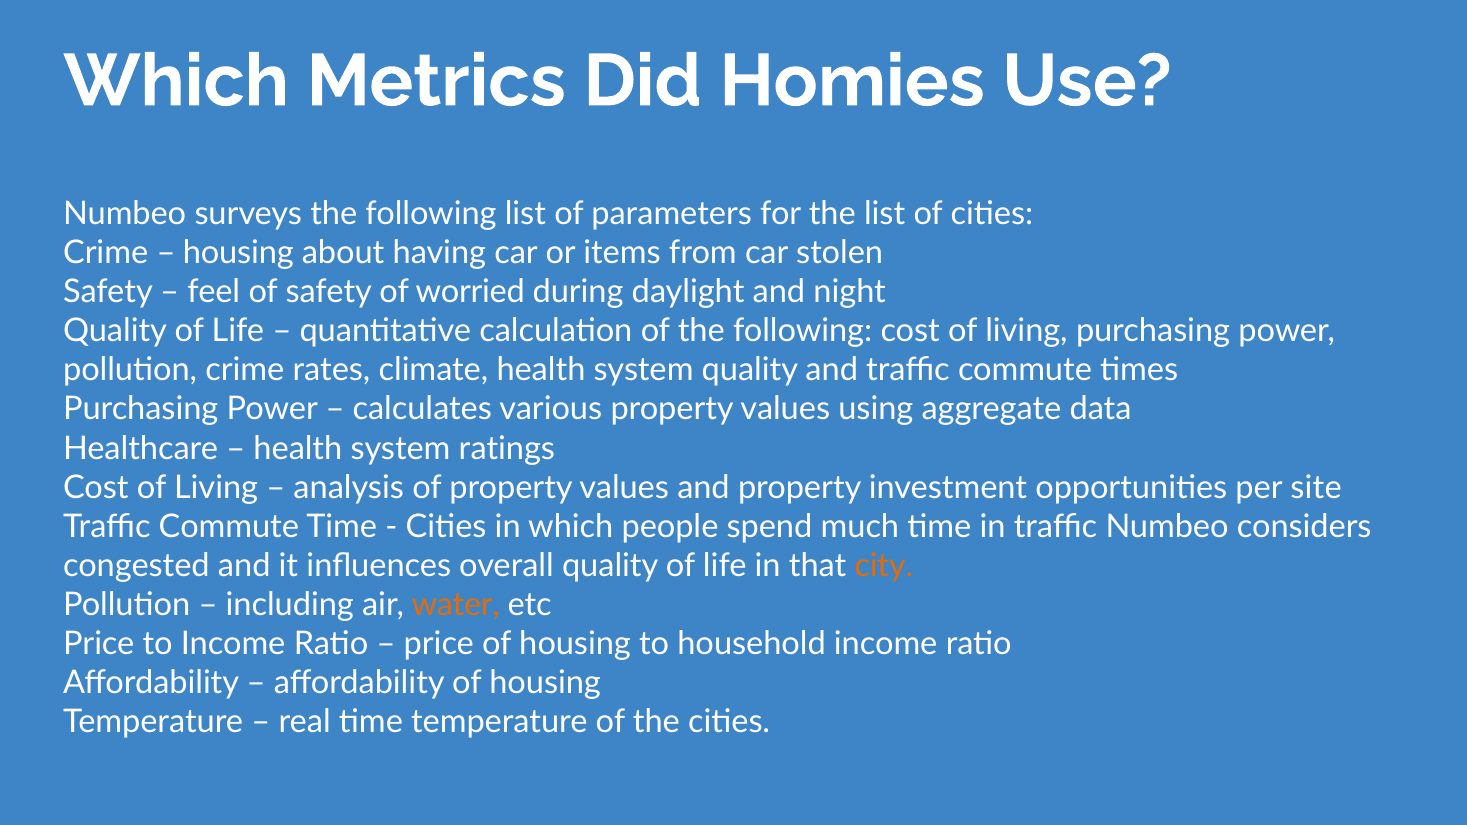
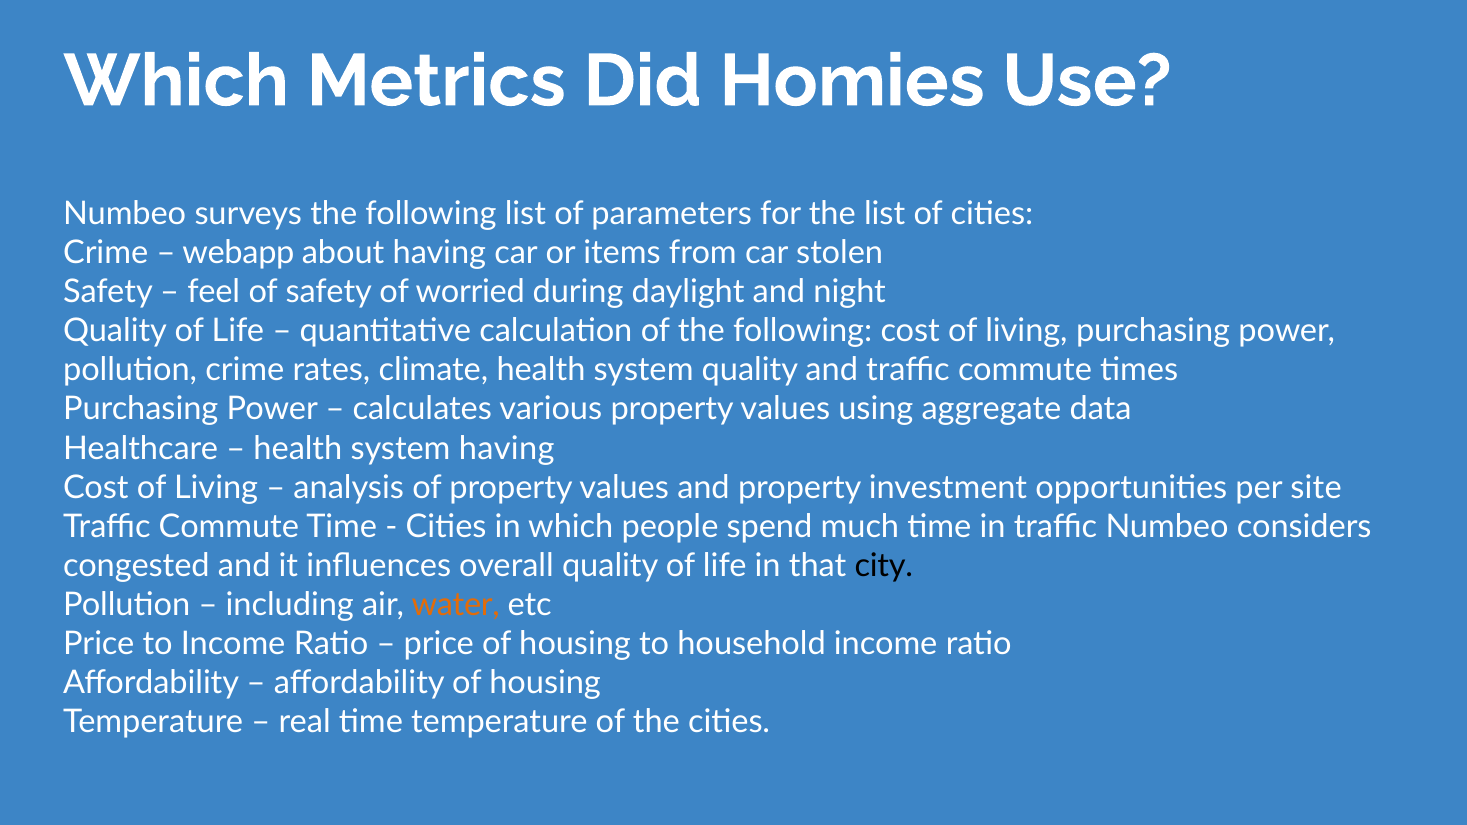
housing: housing -> webapp (238, 253)
system ratings: ratings -> having (507, 448)
city colour: orange -> black (884, 566)
